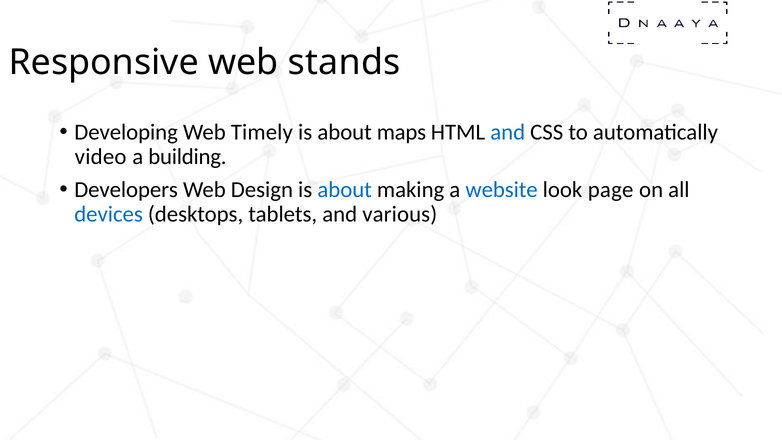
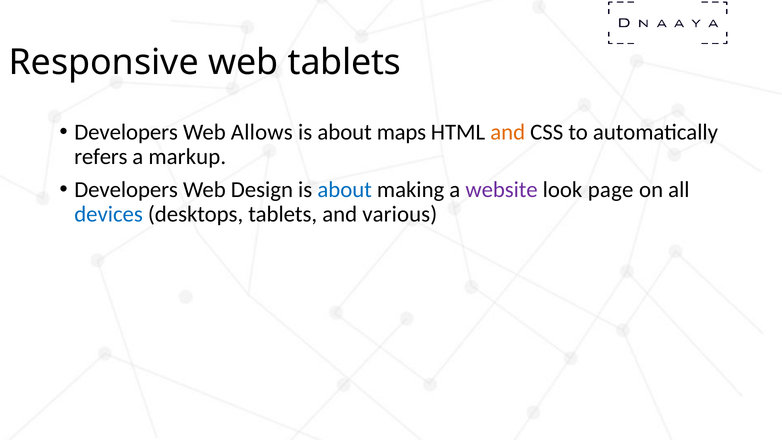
web stands: stands -> tablets (344, 63)
Developing: Developing -> Developers (126, 132)
Timely: Timely -> Allows (262, 132)
and colour: blue -> orange (508, 132)
video: video -> refers (101, 157)
building: building -> markup (187, 157)
website colour: blue -> purple (502, 190)
